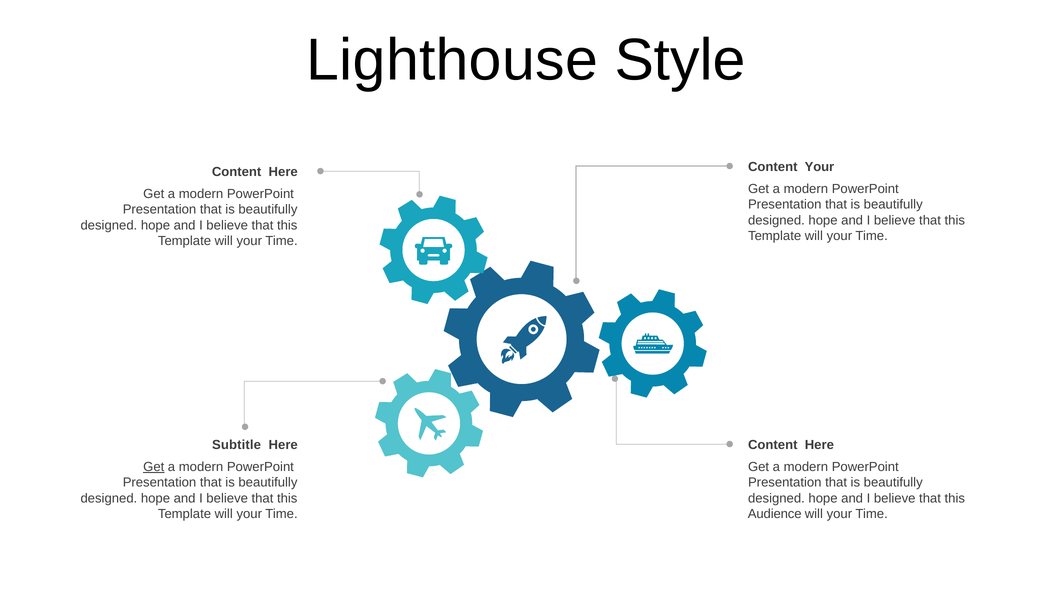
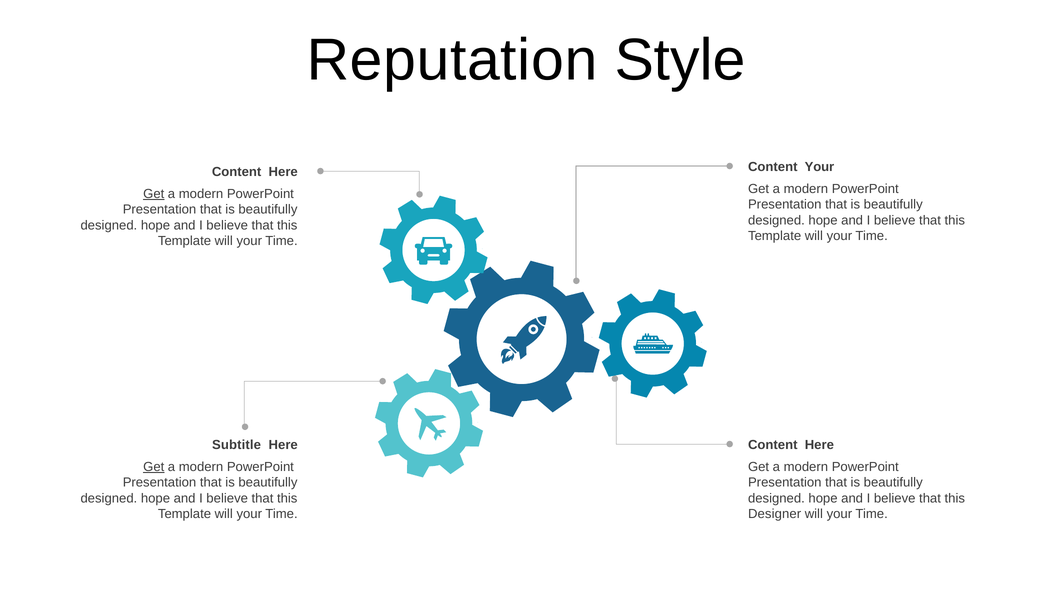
Lighthouse: Lighthouse -> Reputation (452, 60)
Get underline: none -> present (154, 194)
Audience: Audience -> Designer (775, 514)
